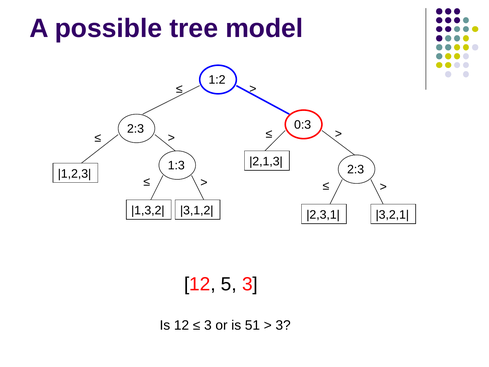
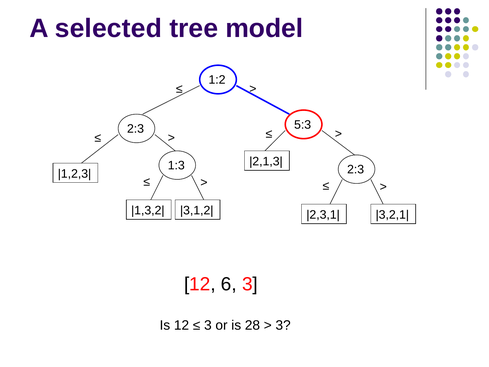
possible: possible -> selected (108, 28)
0:3: 0:3 -> 5:3 (303, 125)
5: 5 -> 6 (229, 284)
51: 51 -> 28 (252, 325)
